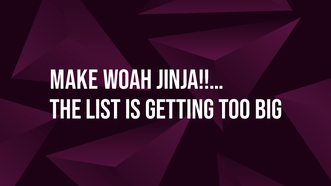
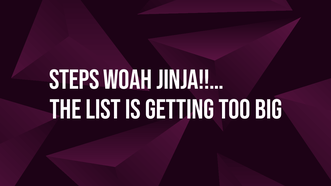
MAKE: MAKE -> STEPS (74, 80)
